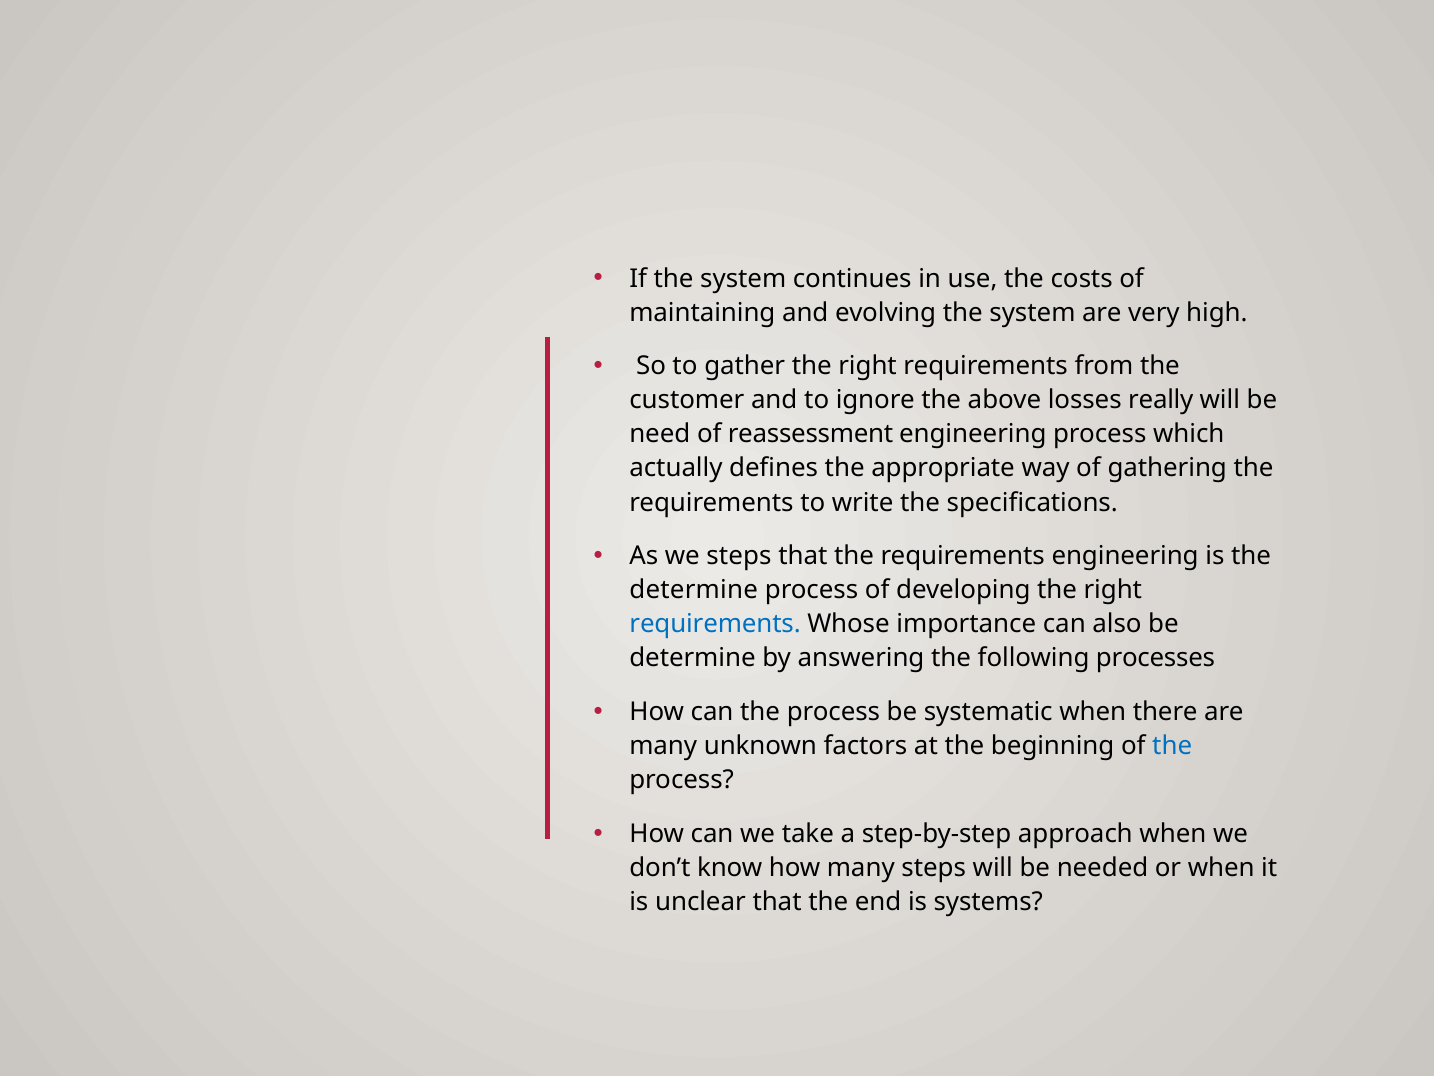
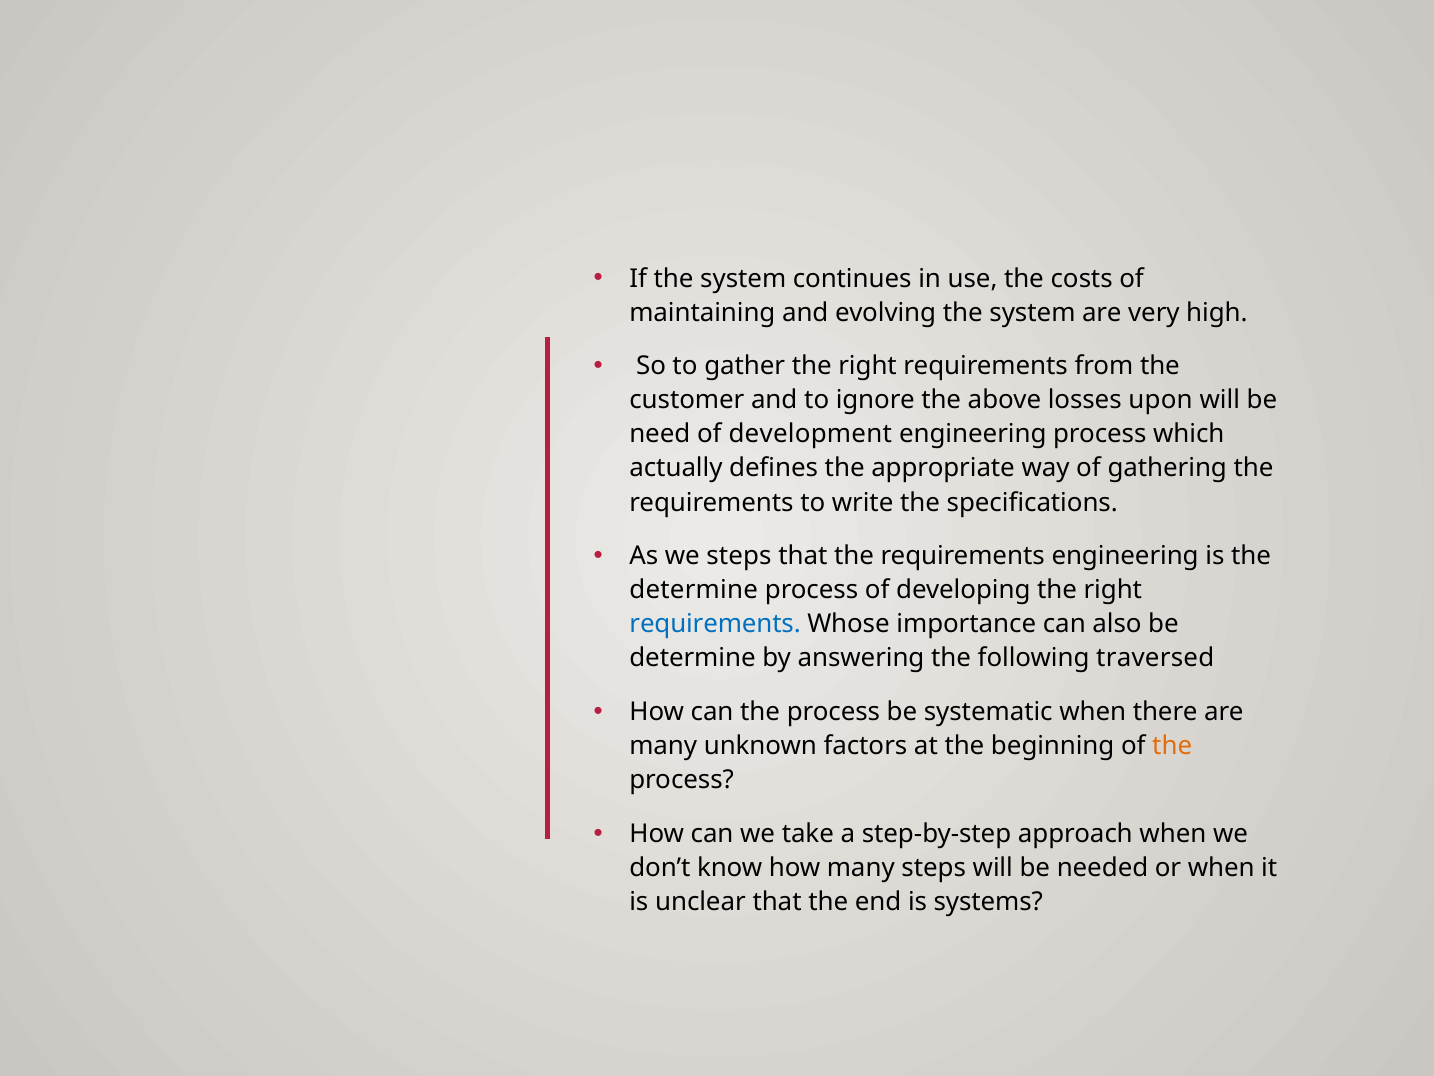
really: really -> upon (1161, 400)
reassessment: reassessment -> development (810, 434)
processes: processes -> traversed (1155, 658)
the colour: blue -> orange (1172, 746)
